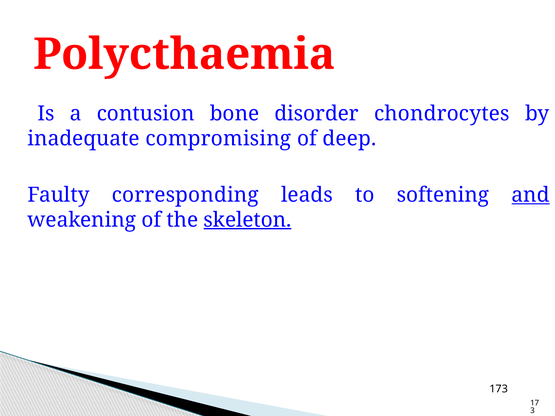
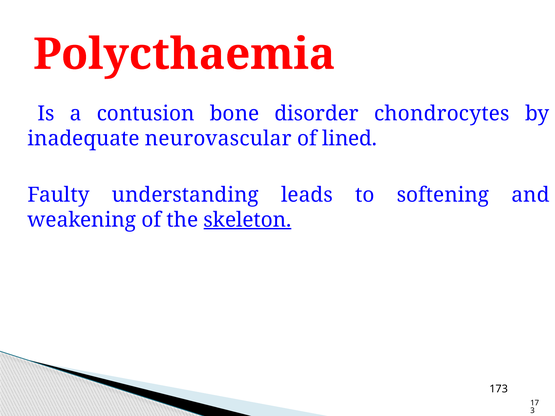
compromising: compromising -> neurovascular (218, 139)
deep: deep -> lined (350, 139)
corresponding: corresponding -> understanding (185, 195)
and underline: present -> none (531, 195)
